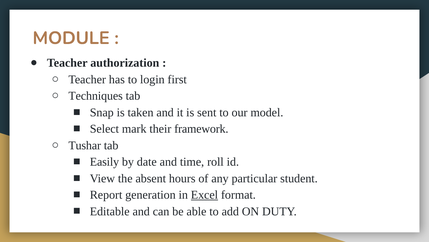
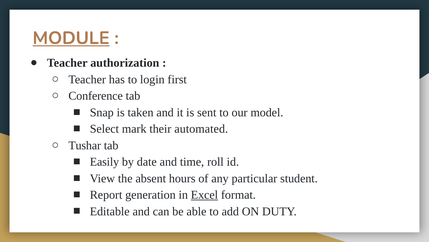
MODULE underline: none -> present (71, 38)
Techniques: Techniques -> Conference (96, 96)
framework: framework -> automated (201, 129)
